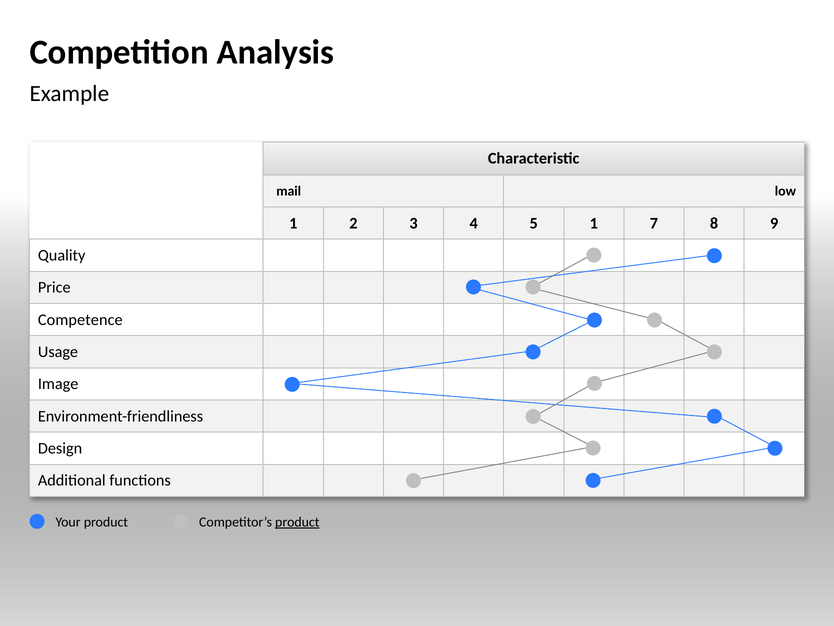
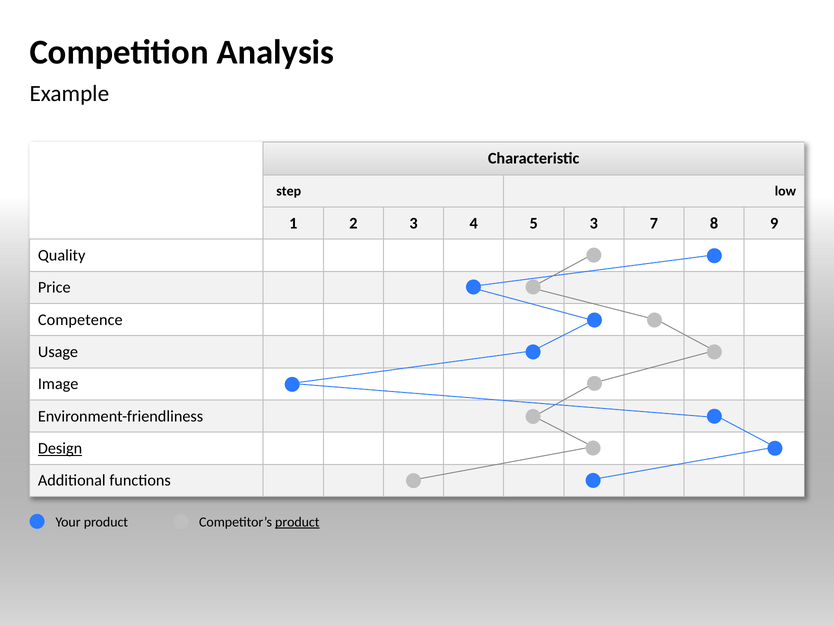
mail: mail -> step (289, 191)
5 1: 1 -> 3 (594, 223)
Design underline: none -> present (60, 448)
